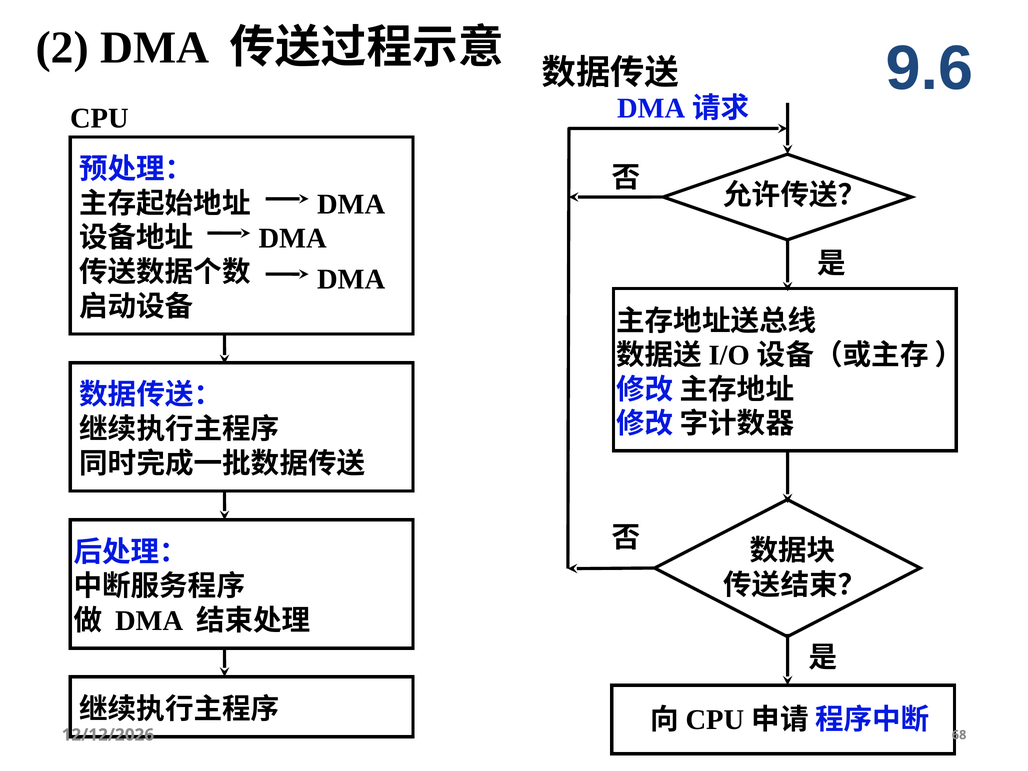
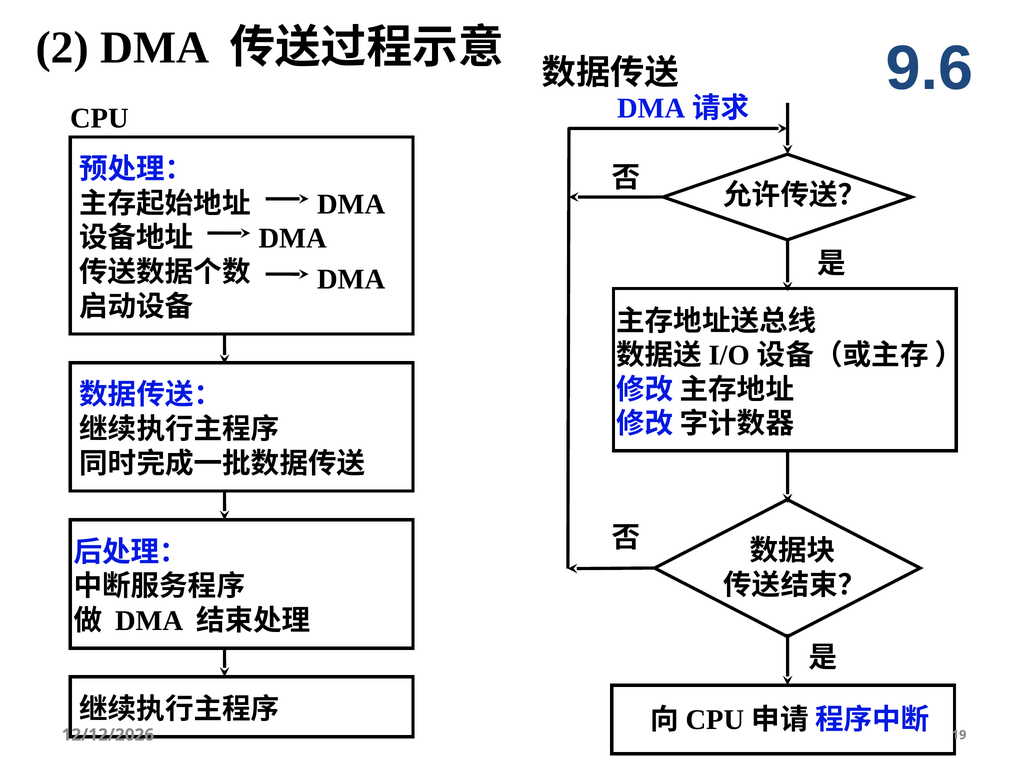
68: 68 -> 19 (959, 735)
